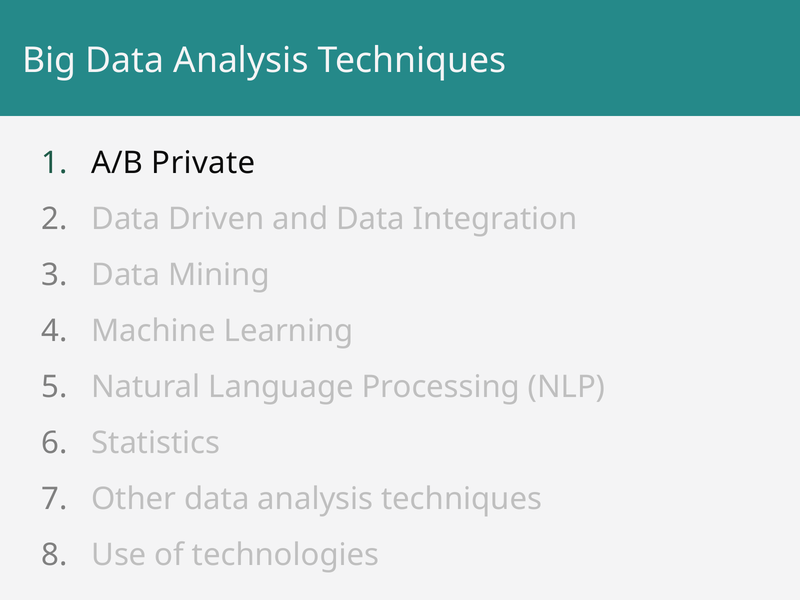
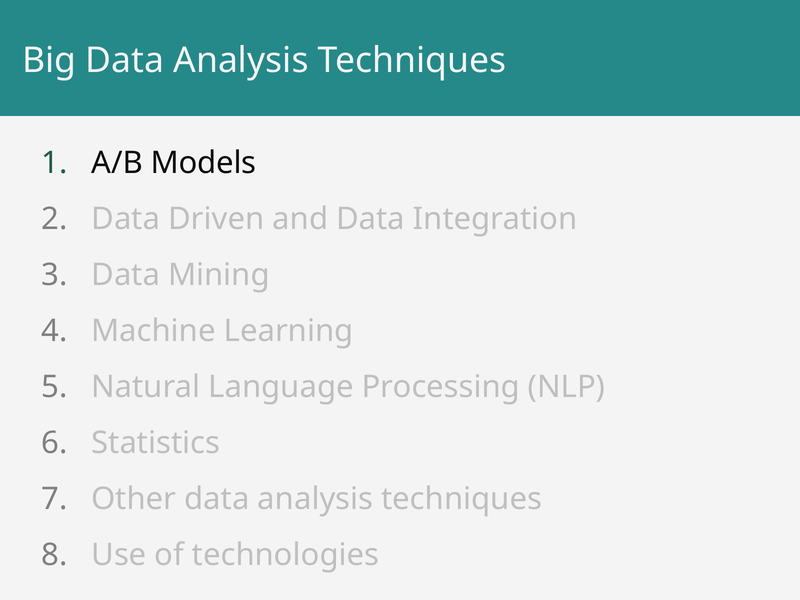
Private: Private -> Models (204, 163)
